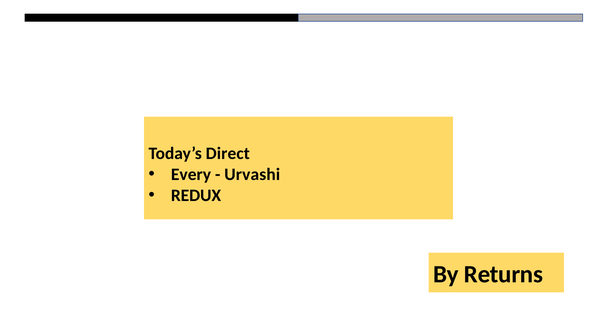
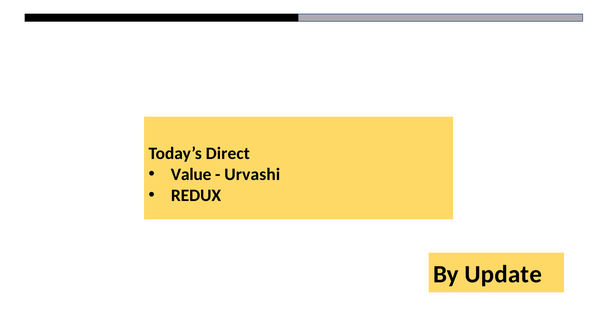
Every: Every -> Value (191, 174)
Returns: Returns -> Update (503, 274)
